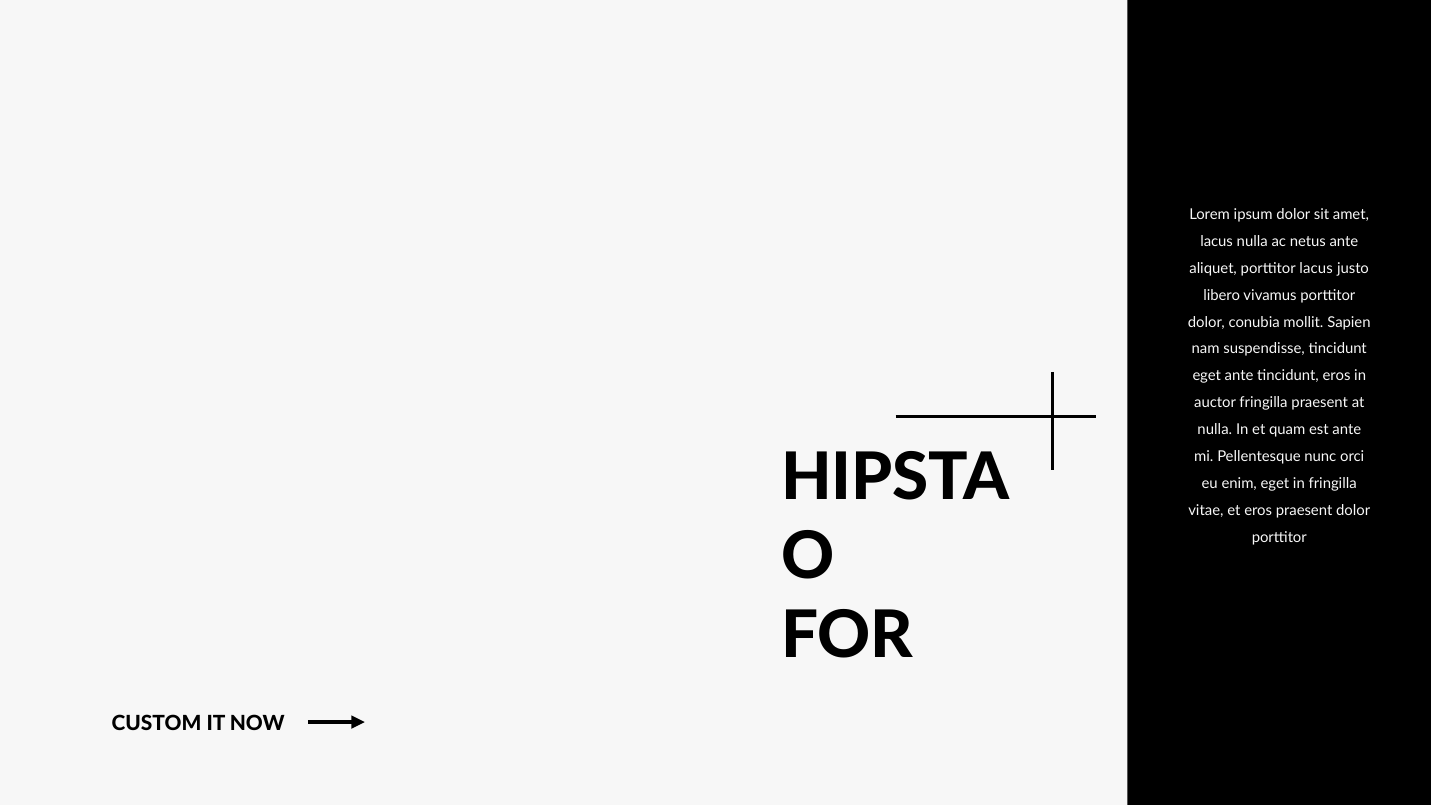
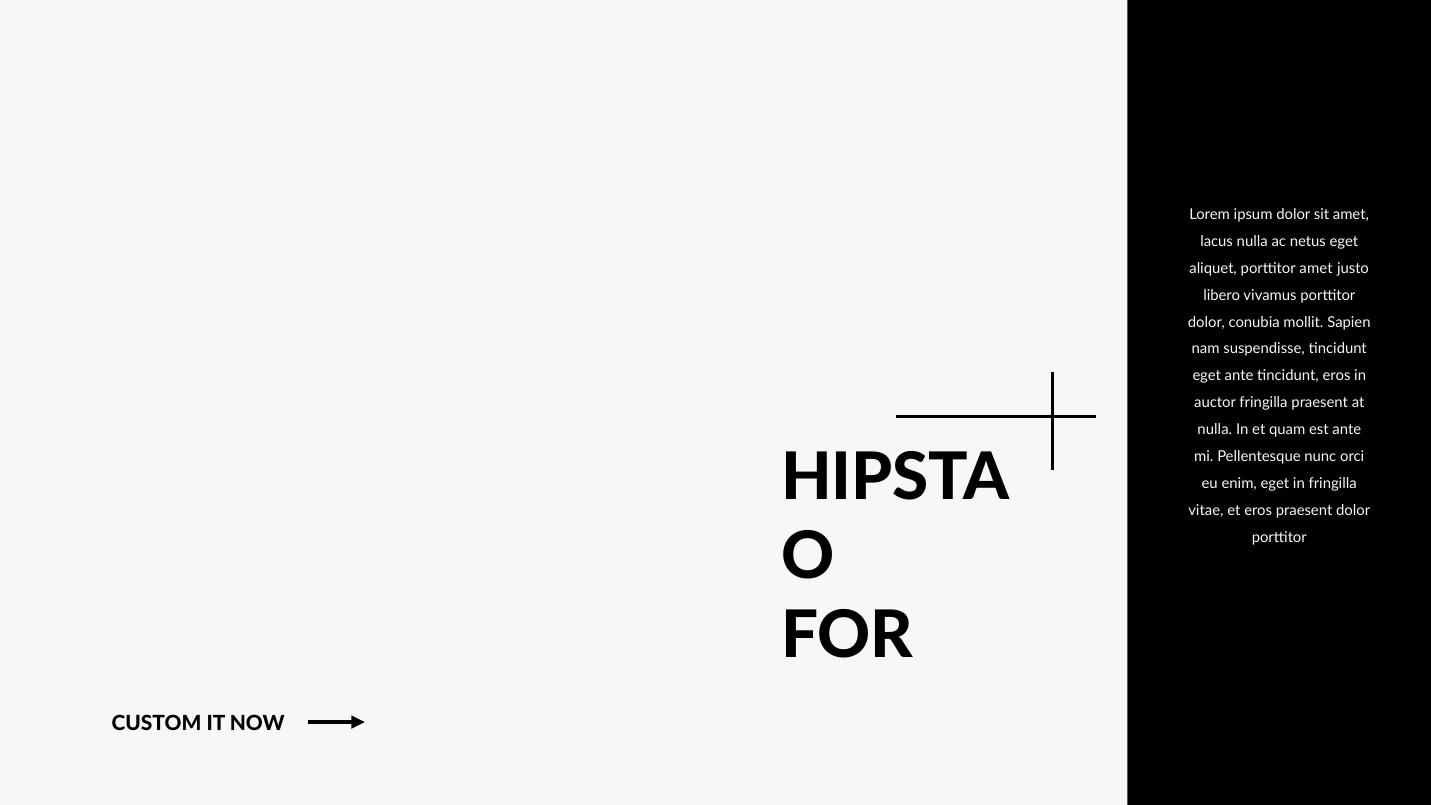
netus ante: ante -> eget (1344, 241)
porttitor lacus: lacus -> amet (1316, 268)
